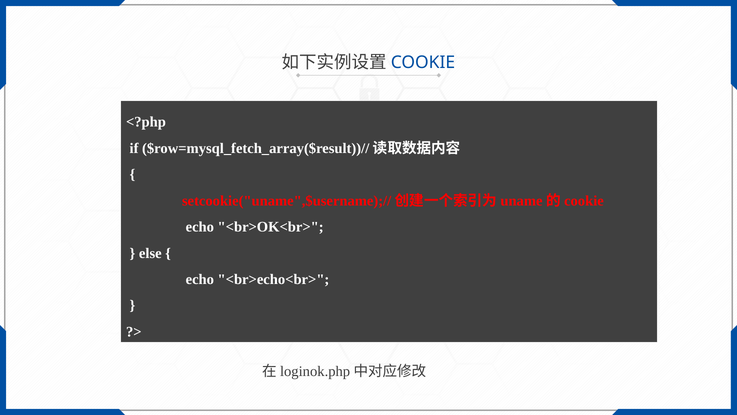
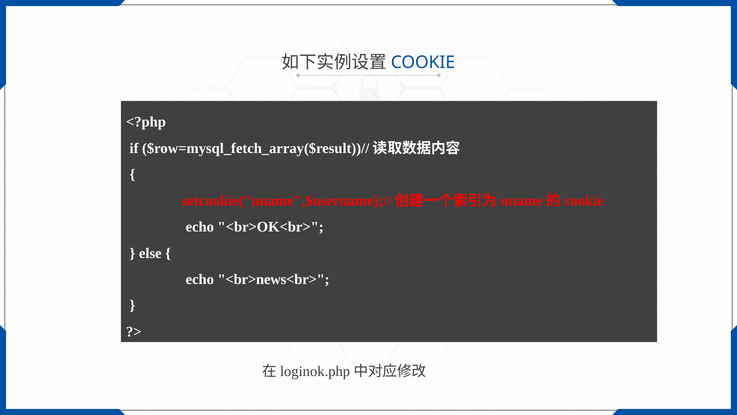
<br>echo<br>: <br>echo<br> -> <br>news<br> (274, 279)
